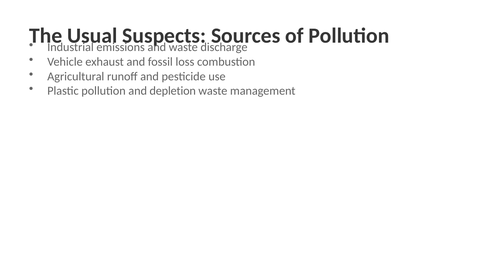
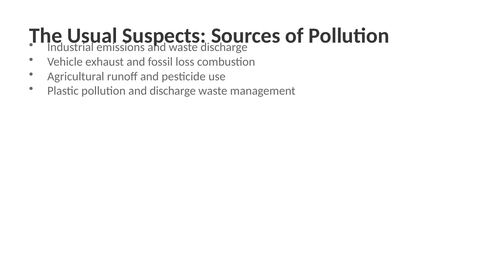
and depletion: depletion -> discharge (173, 91)
